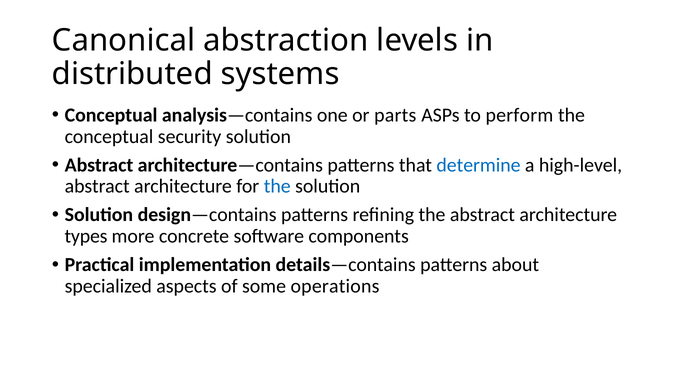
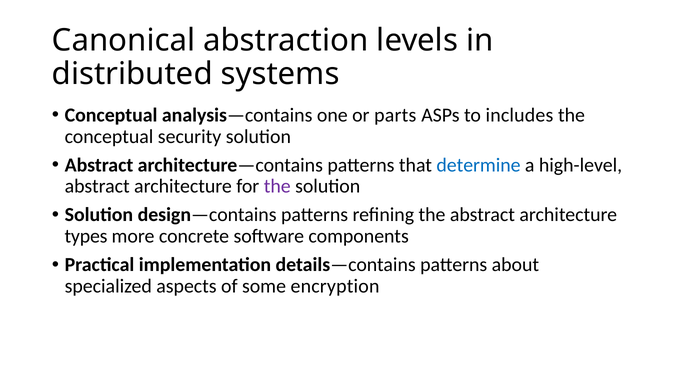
perform: perform -> includes (519, 115)
the colour: blue -> purple (277, 186)
operations: operations -> encryption (335, 286)
